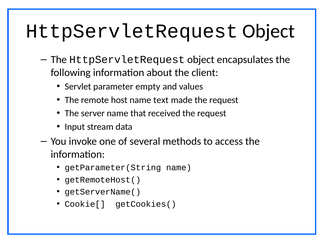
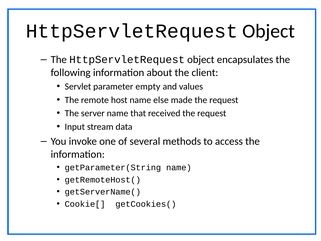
text: text -> else (161, 100)
